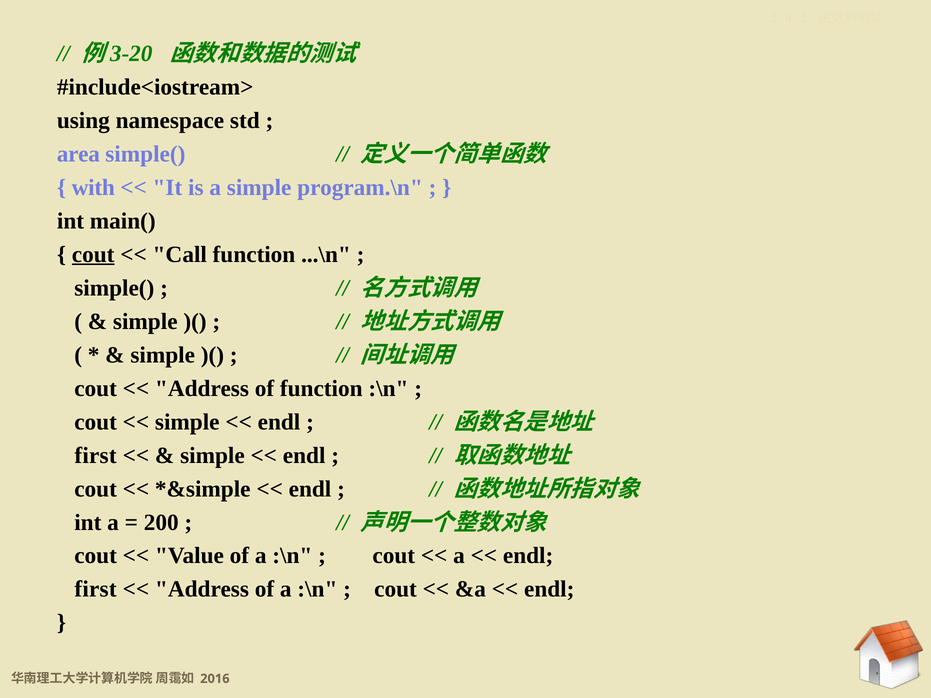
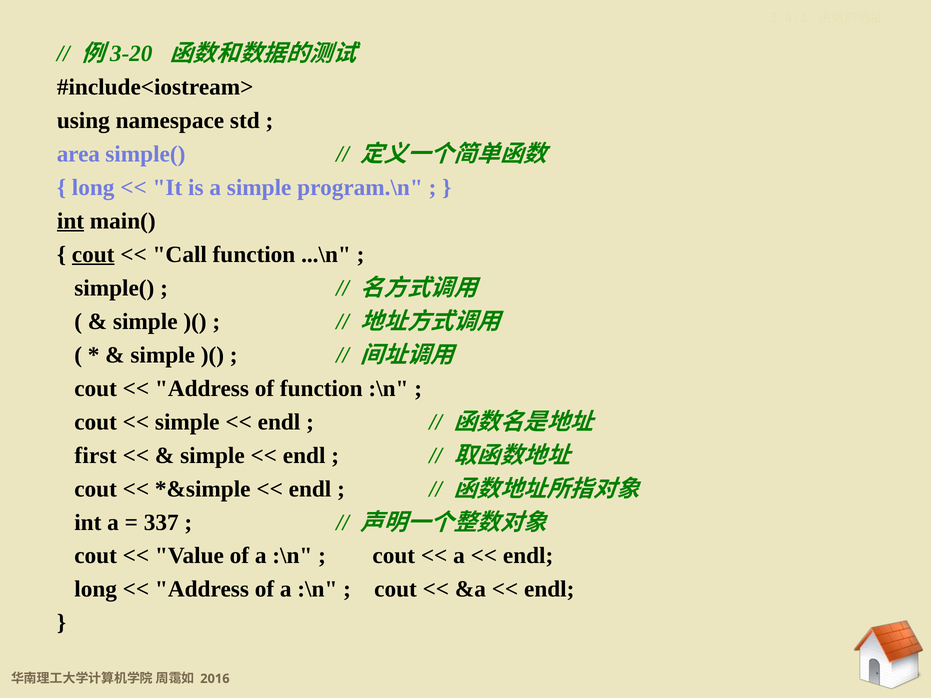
with: with -> long (93, 187)
int underline: none -> present (71, 221)
200: 200 -> 337 (161, 523)
first: first -> long (96, 590)
